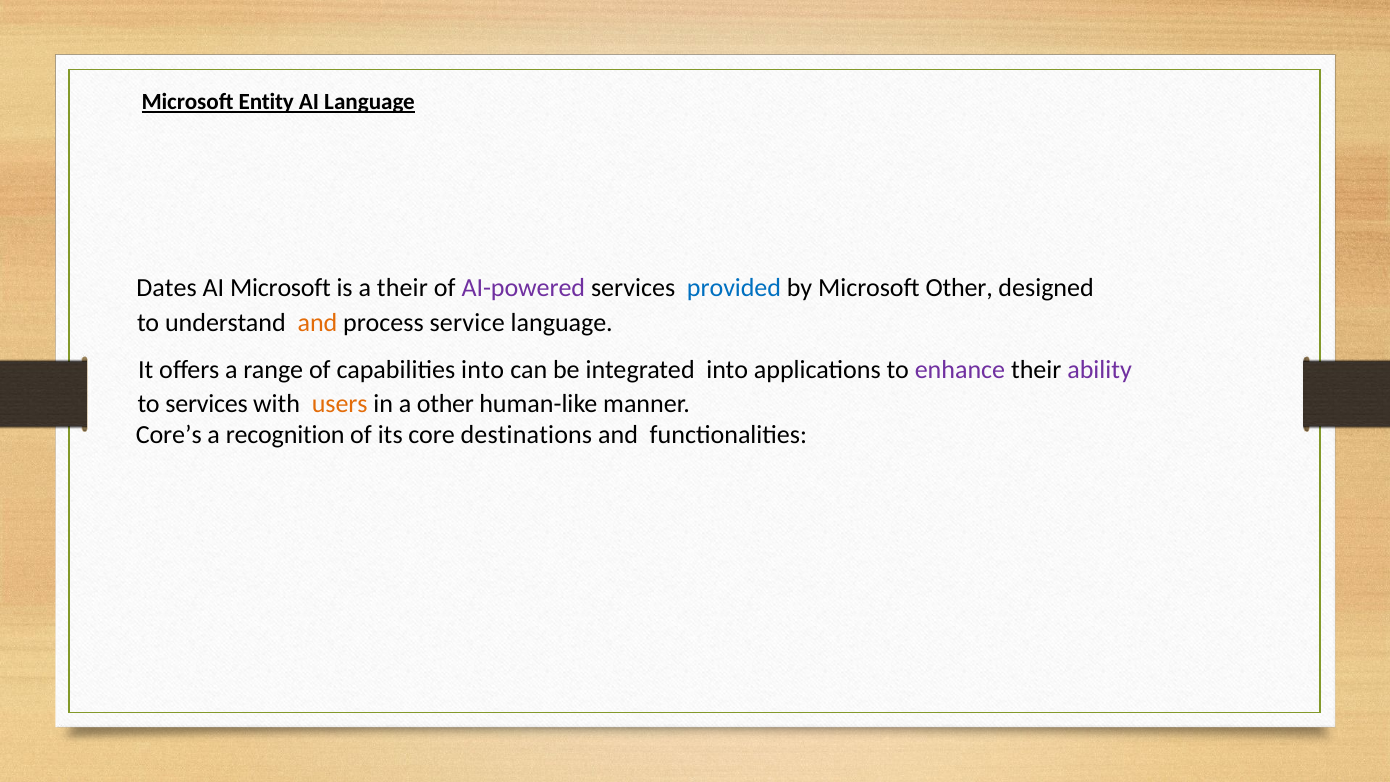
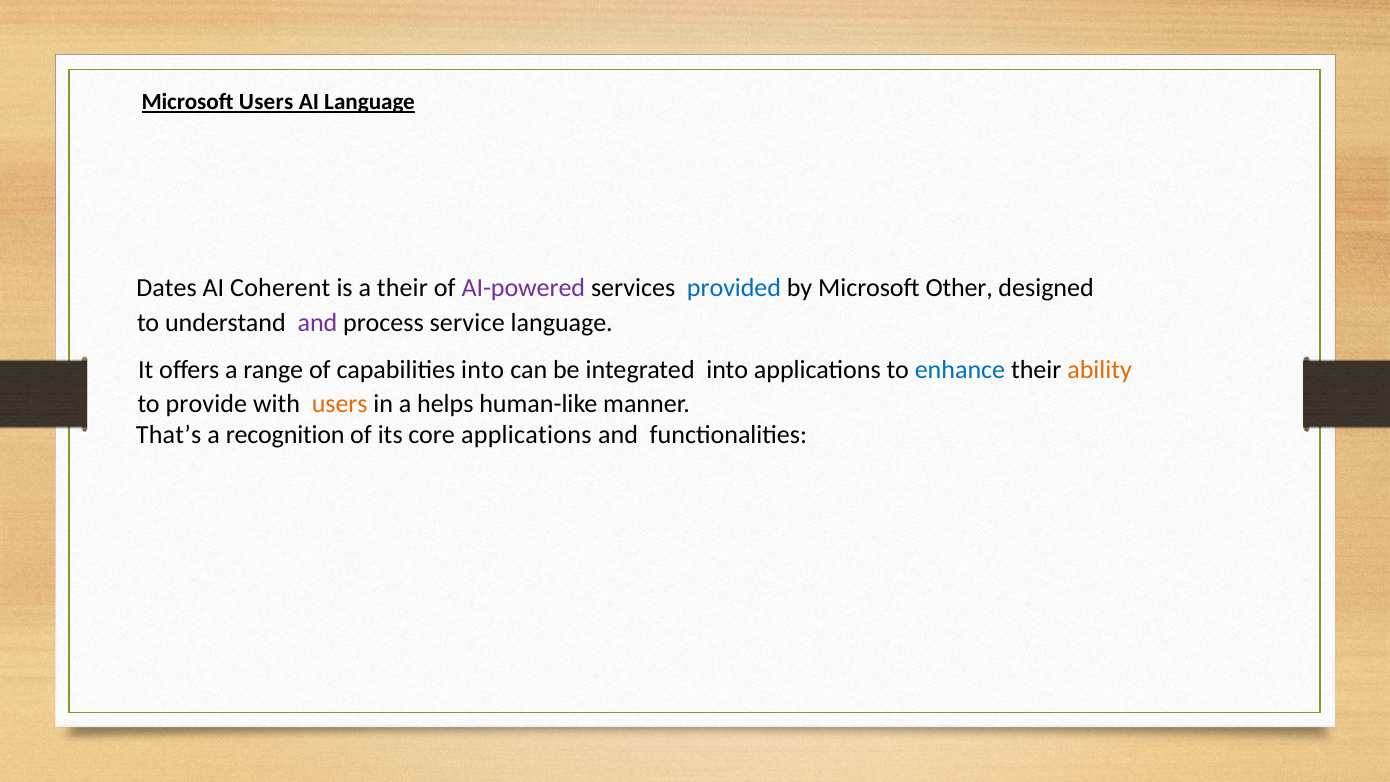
Microsoft Entity: Entity -> Users (266, 102)
AI Microsoft: Microsoft -> Coherent (280, 288)
and colour: orange -> purple (318, 322)
enhance colour: purple -> blue (960, 370)
ability colour: purple -> orange (1100, 370)
to services: services -> provide (206, 404)
a other: other -> helps (445, 404)
Core’s: Core’s -> That’s (169, 435)
core destinations: destinations -> applications (526, 435)
